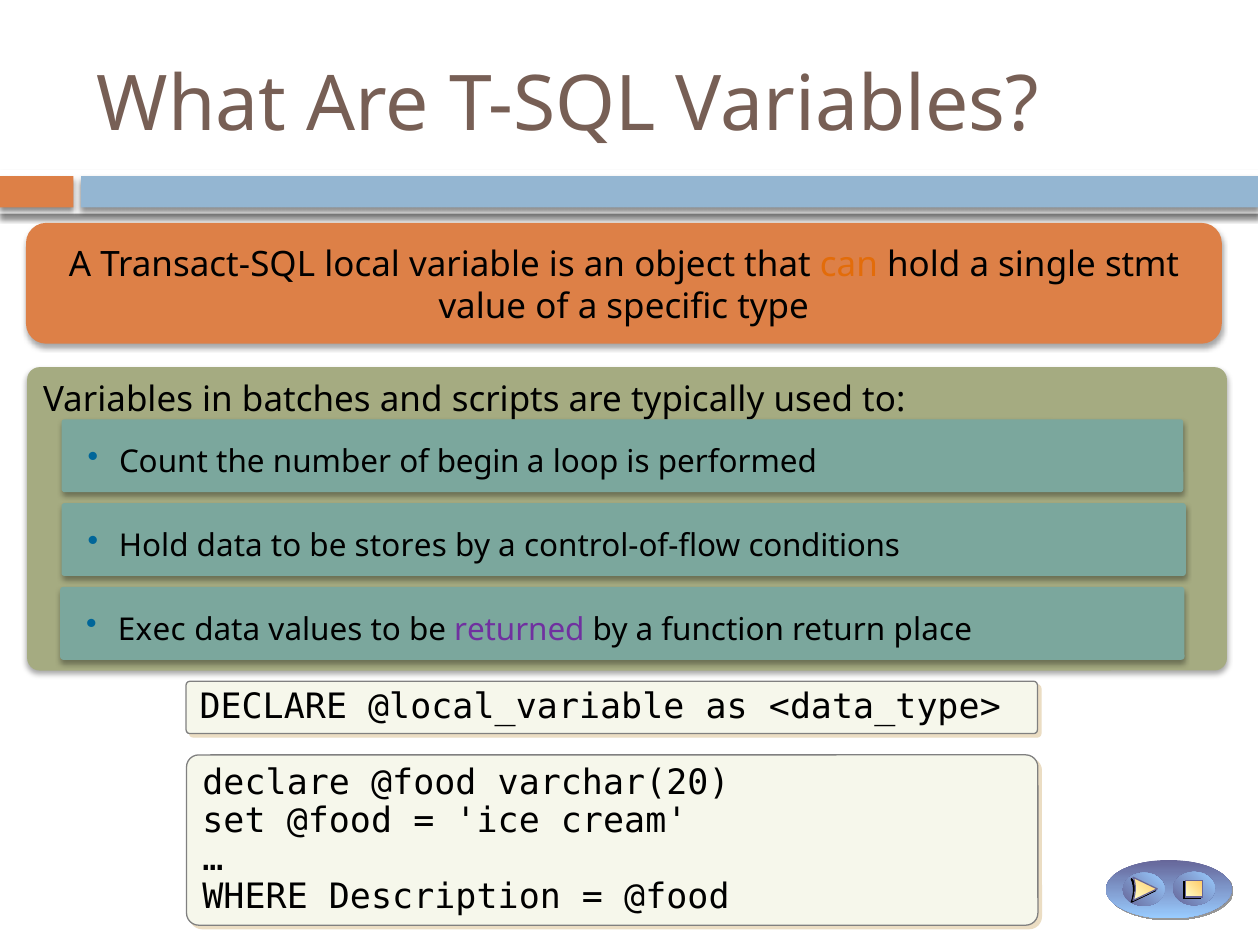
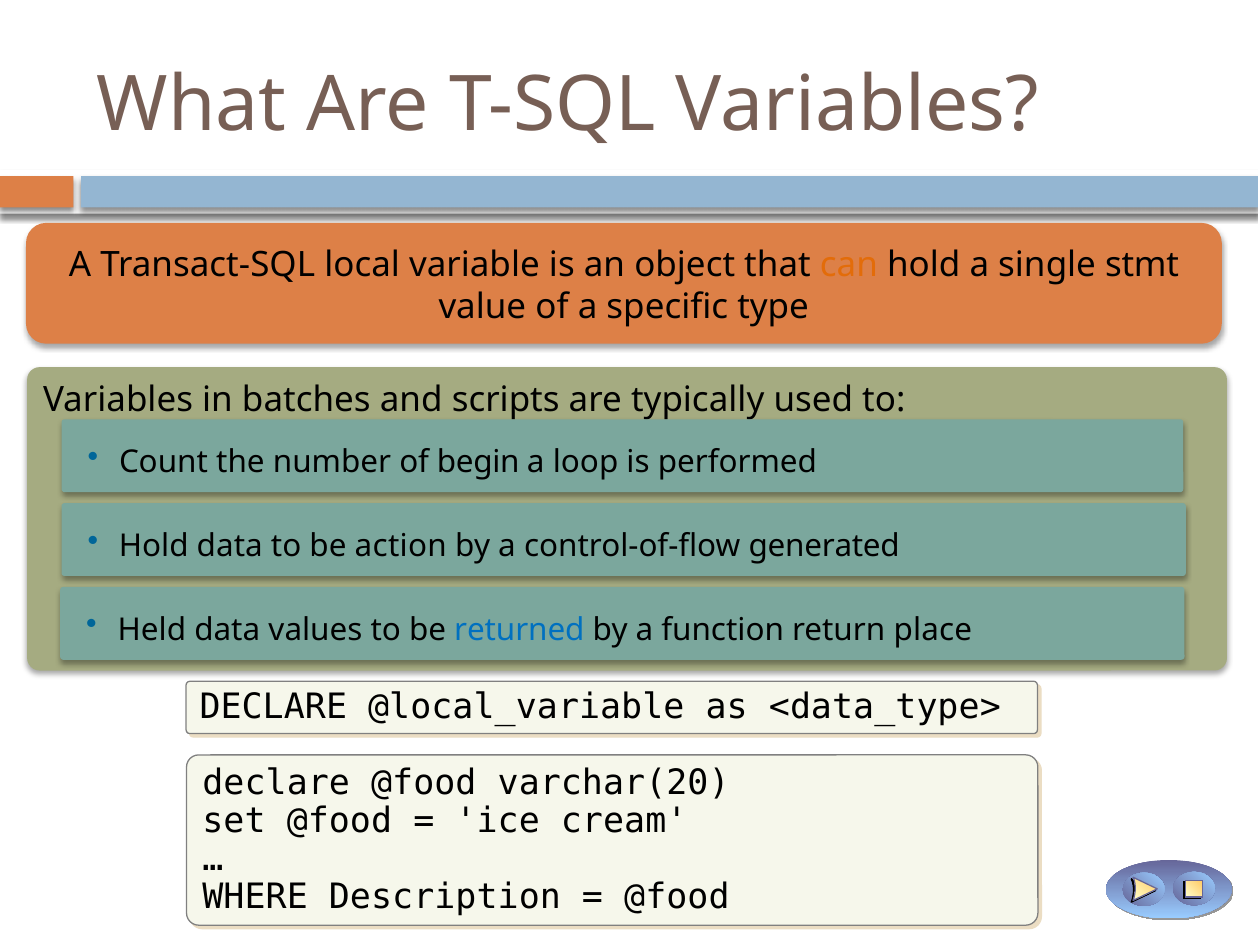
stores: stores -> action (401, 546)
conditions: conditions -> generated (824, 546)
Exec: Exec -> Held (152, 630)
returned colour: purple -> blue (519, 630)
